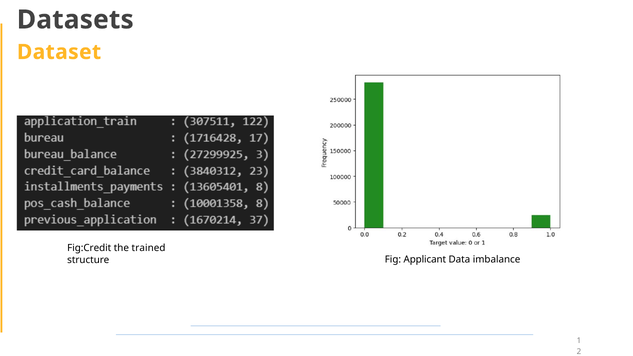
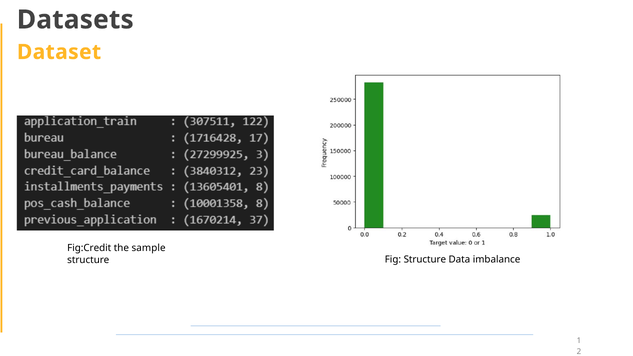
trained: trained -> sample (149, 248)
Fig Applicant: Applicant -> Structure (425, 259)
